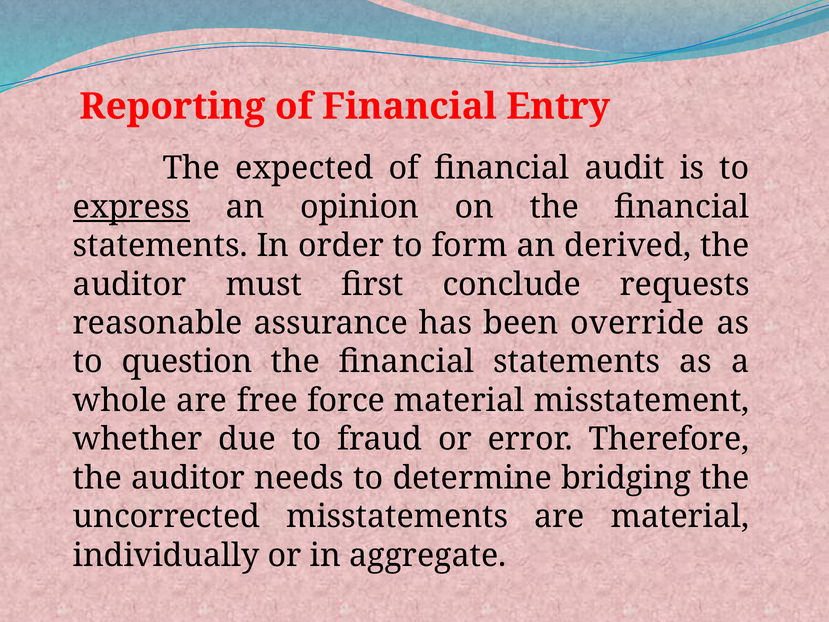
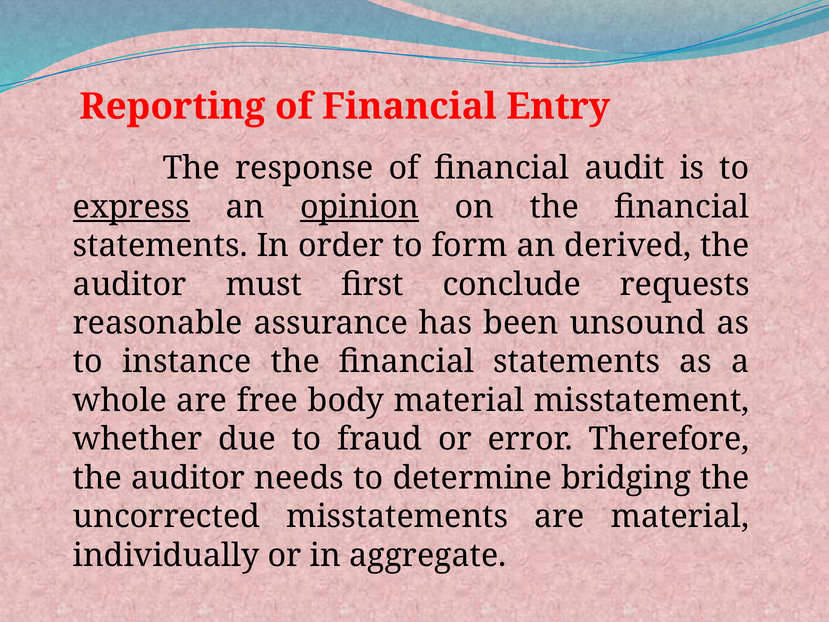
expected: expected -> response (304, 168)
opinion underline: none -> present (360, 207)
override: override -> unsound (638, 323)
question: question -> instance (187, 362)
force: force -> body (346, 400)
